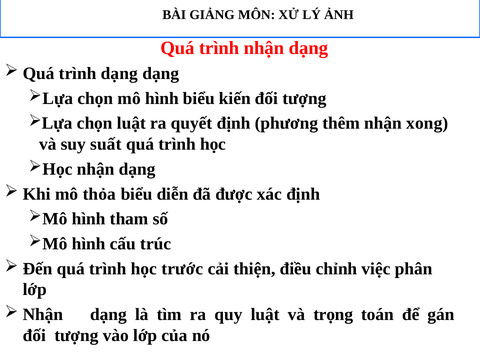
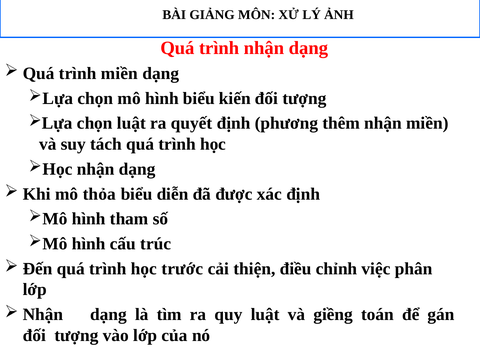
trình dạng: dạng -> miền (119, 73)
nhận xong: xong -> miền (427, 123)
suất: suất -> tách (106, 144)
trọng: trọng -> giềng (333, 315)
